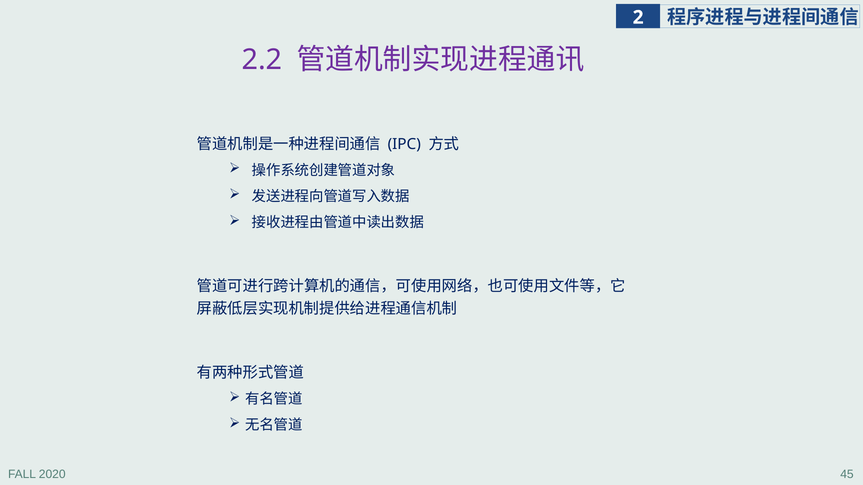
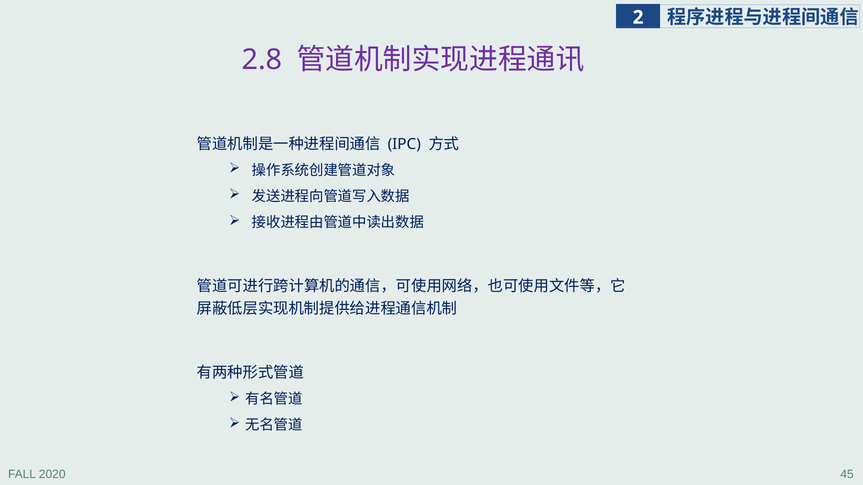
2.2: 2.2 -> 2.8 (262, 60)
